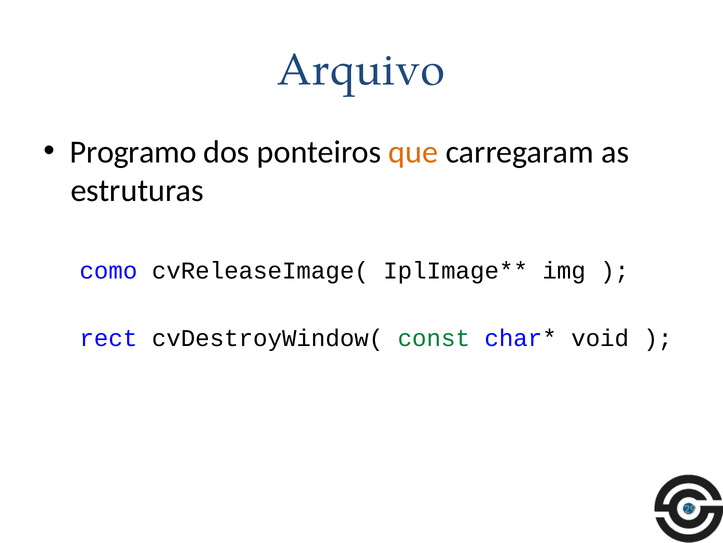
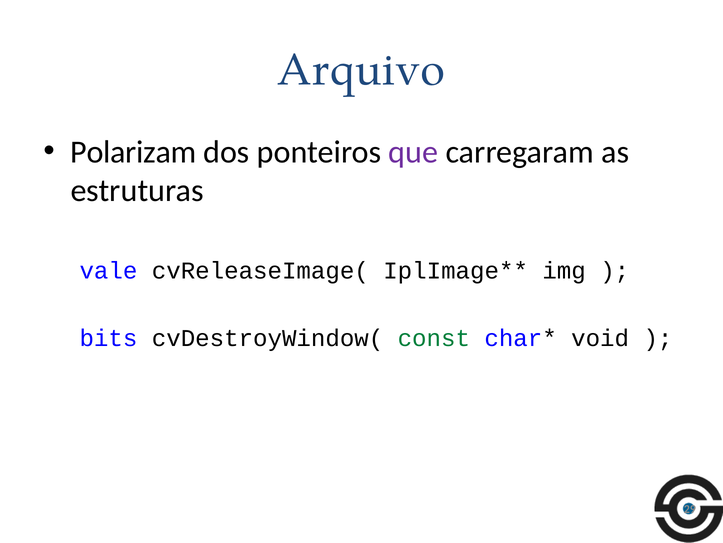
Programo: Programo -> Polarizam (133, 152)
que colour: orange -> purple (413, 152)
como: como -> vale (108, 270)
rect: rect -> bits (108, 338)
